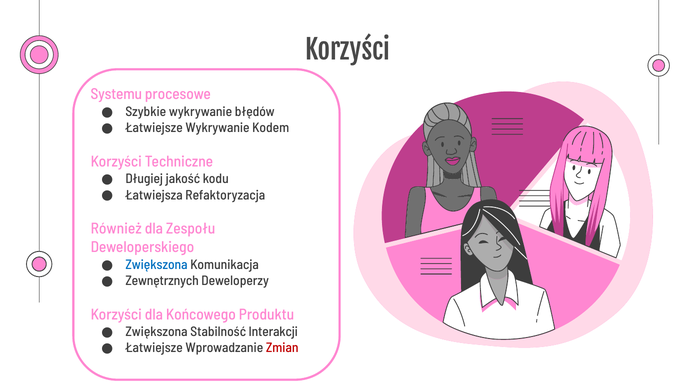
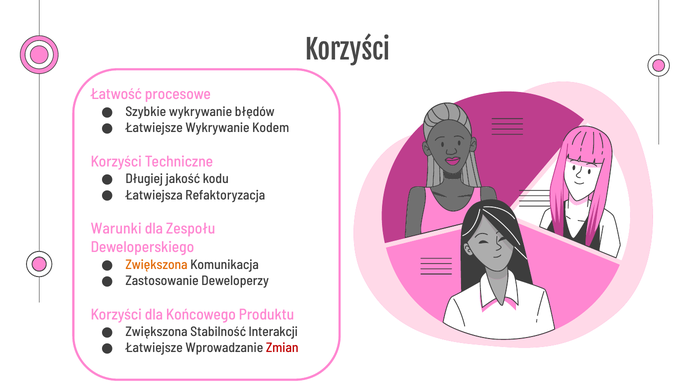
Systemu: Systemu -> Łatwość (116, 94)
Również: Również -> Warunki (116, 229)
Zwiększona colour: blue -> orange (156, 265)
Zewnętrznych: Zewnętrznych -> Zastosowanie (162, 281)
